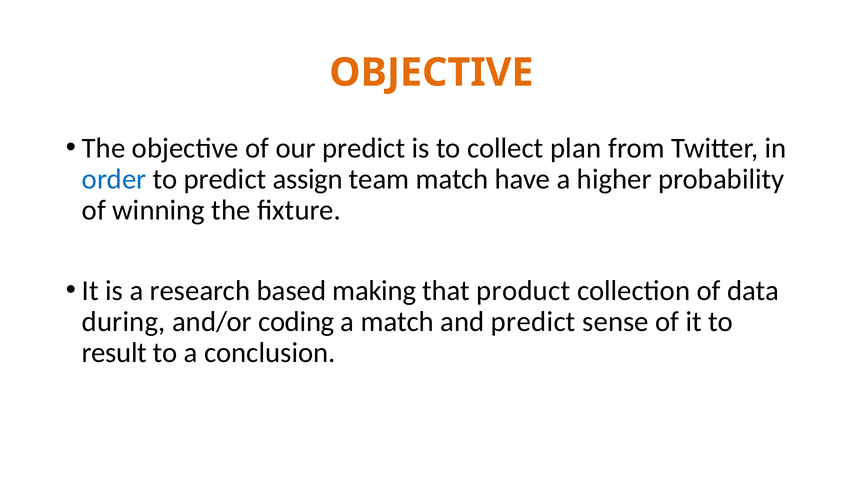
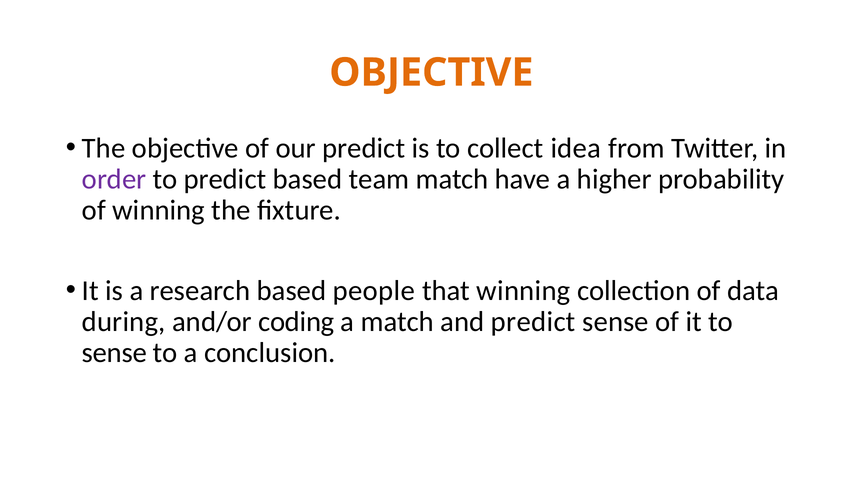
plan: plan -> idea (576, 148)
order colour: blue -> purple (114, 179)
predict assign: assign -> based (308, 179)
making: making -> people (374, 290)
that product: product -> winning (523, 290)
result: result -> sense (114, 352)
